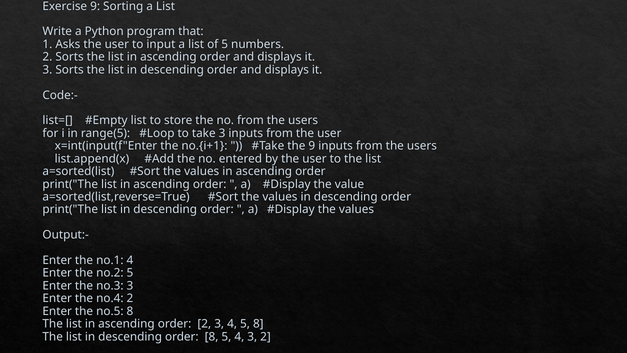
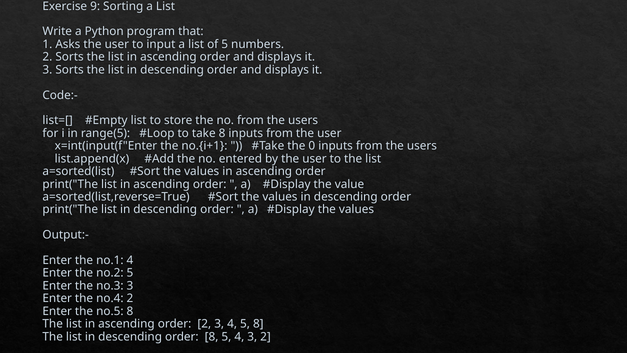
take 3: 3 -> 8 (222, 133)
the 9: 9 -> 0 (312, 146)
